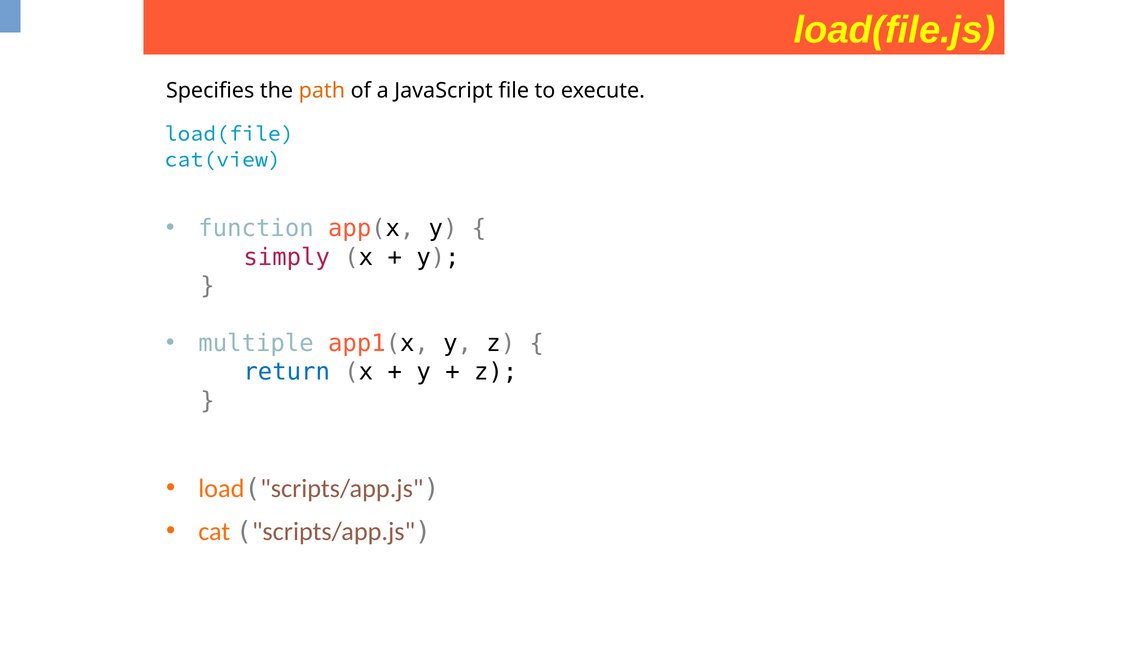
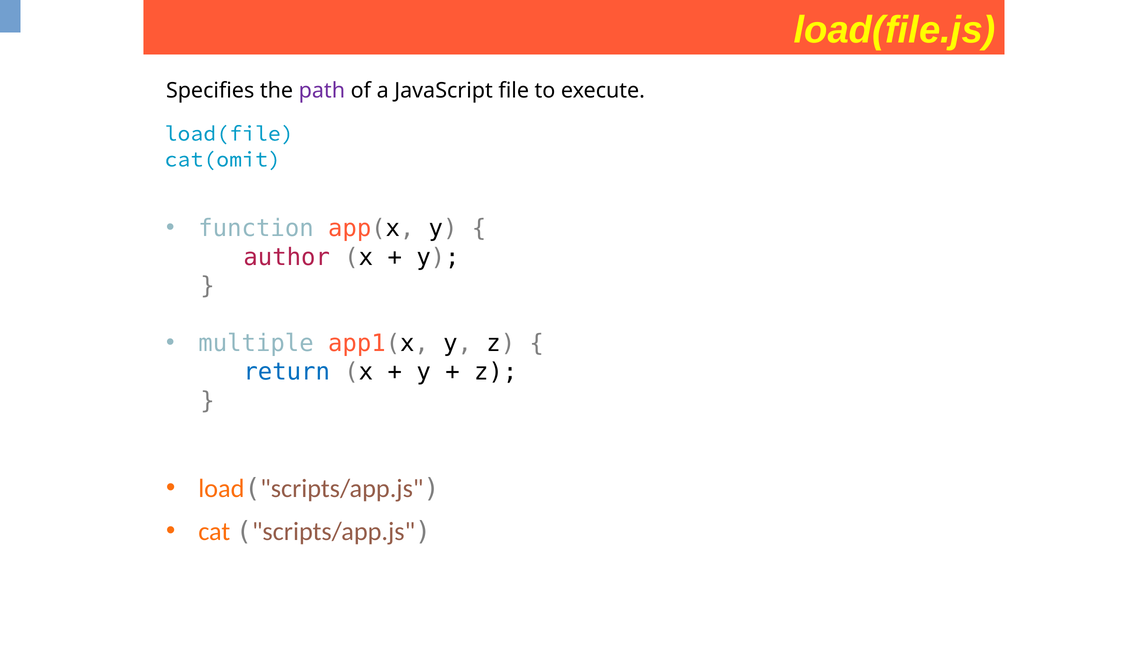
path colour: orange -> purple (322, 90)
cat(view: cat(view -> cat(omit (223, 159)
simply: simply -> author (287, 257)
